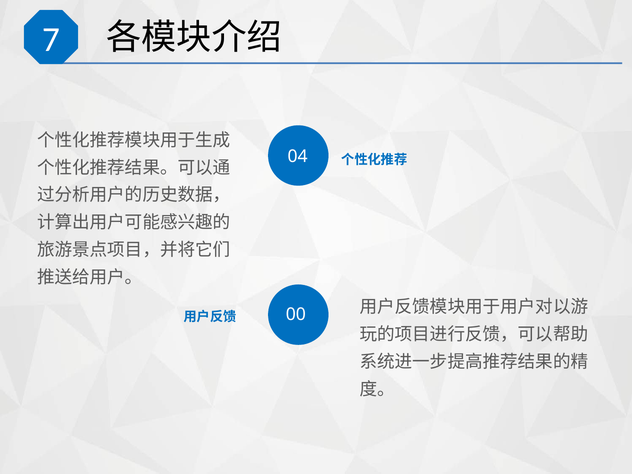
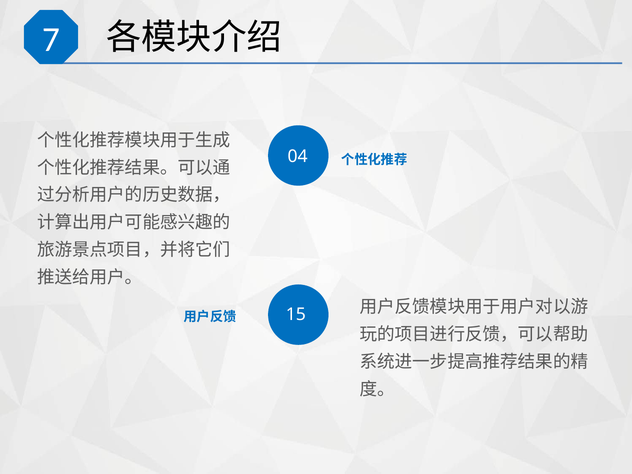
00: 00 -> 15 (296, 315)
